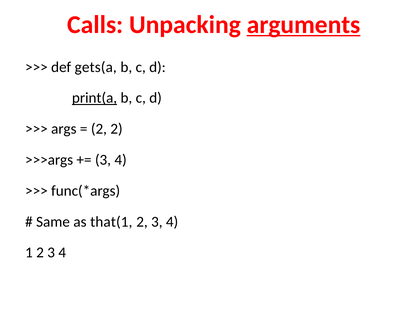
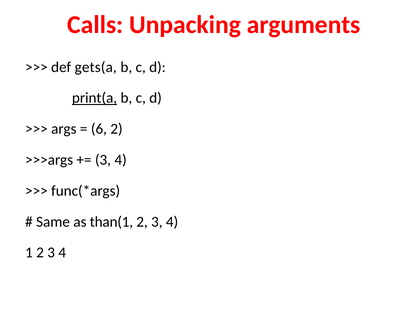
arguments underline: present -> none (304, 25)
2: 2 -> 6 (99, 129)
that(1: that(1 -> than(1 (111, 222)
